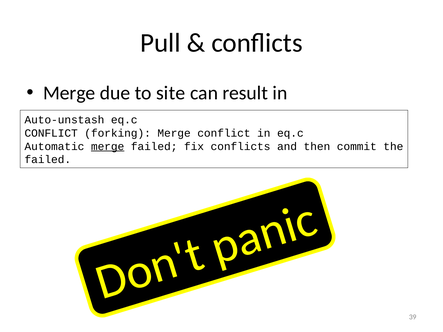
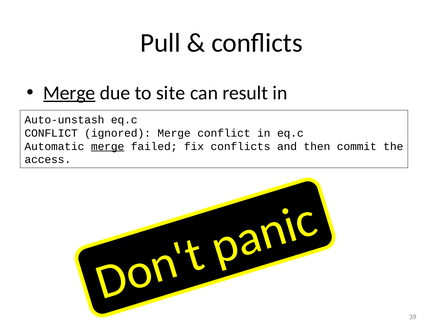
Merge underline: none -> present (69, 93)
forking: forking -> ignored (118, 133)
failed: failed -> access (48, 160)
